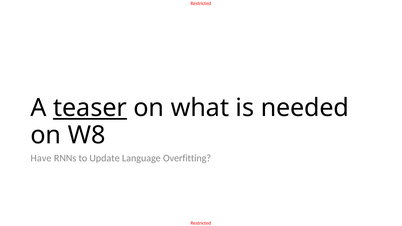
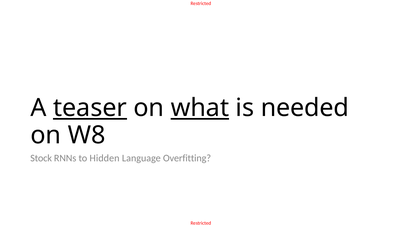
what underline: none -> present (200, 108)
Have: Have -> Stock (41, 158)
Update: Update -> Hidden (105, 158)
